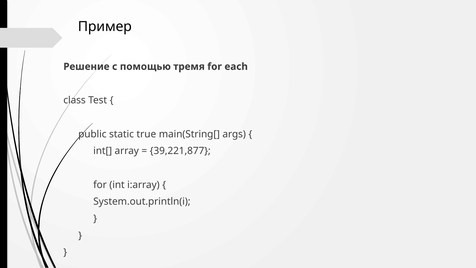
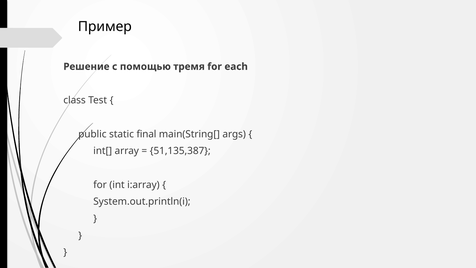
true: true -> final (146, 134)
39,221,877: 39,221,877 -> 51,135,387 (180, 151)
